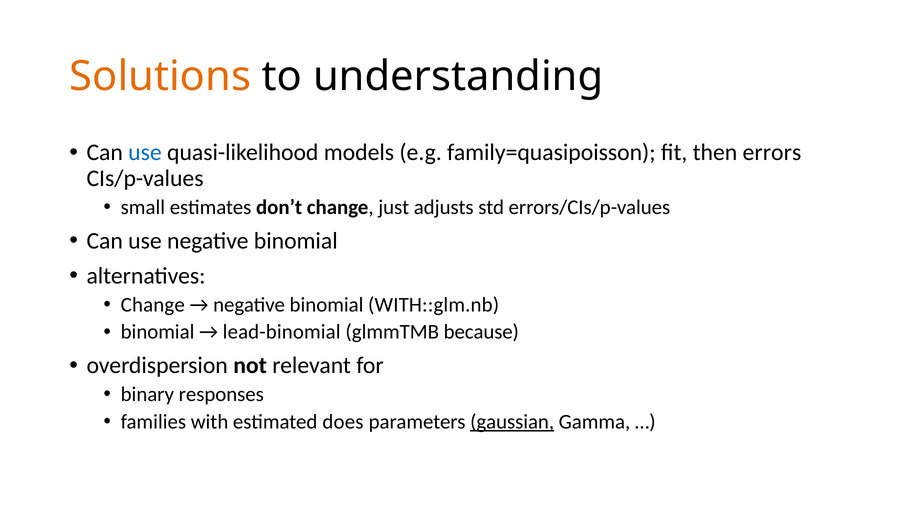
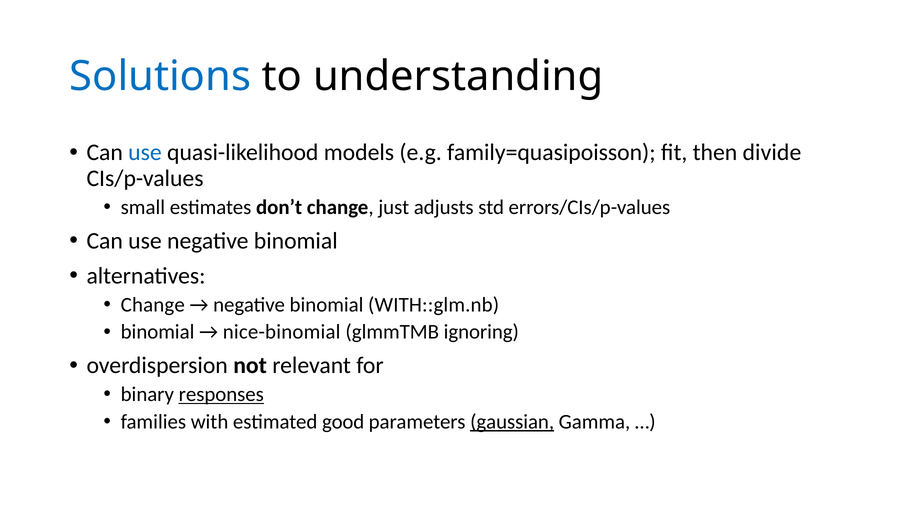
Solutions colour: orange -> blue (160, 77)
errors: errors -> divide (772, 152)
lead-binomial: lead-binomial -> nice-binomial (282, 332)
because: because -> ignoring (481, 332)
responses underline: none -> present (221, 394)
does: does -> good (343, 421)
